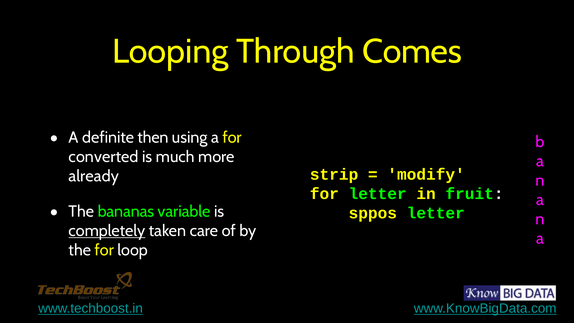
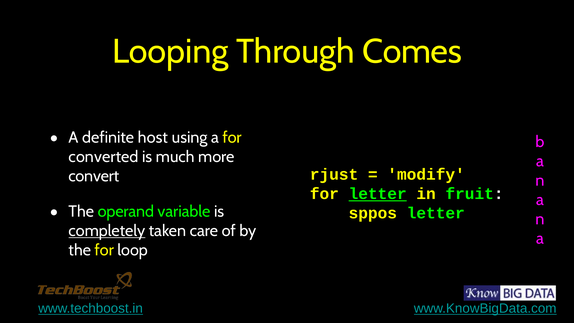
then: then -> host (153, 137)
strip: strip -> rjust (334, 174)
already: already -> convert (94, 176)
letter underline: none -> present (378, 194)
bananas: bananas -> operand (126, 211)
